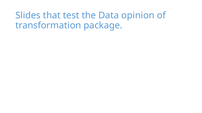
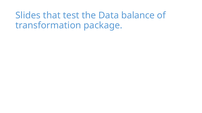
opinion: opinion -> balance (138, 16)
